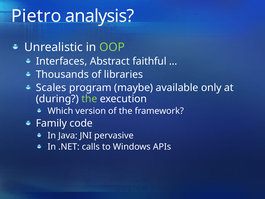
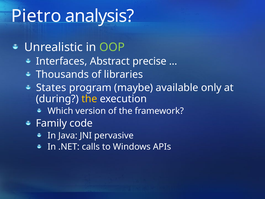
faithful: faithful -> precise (150, 61)
Scales: Scales -> States (51, 88)
the colour: light green -> yellow (89, 99)
